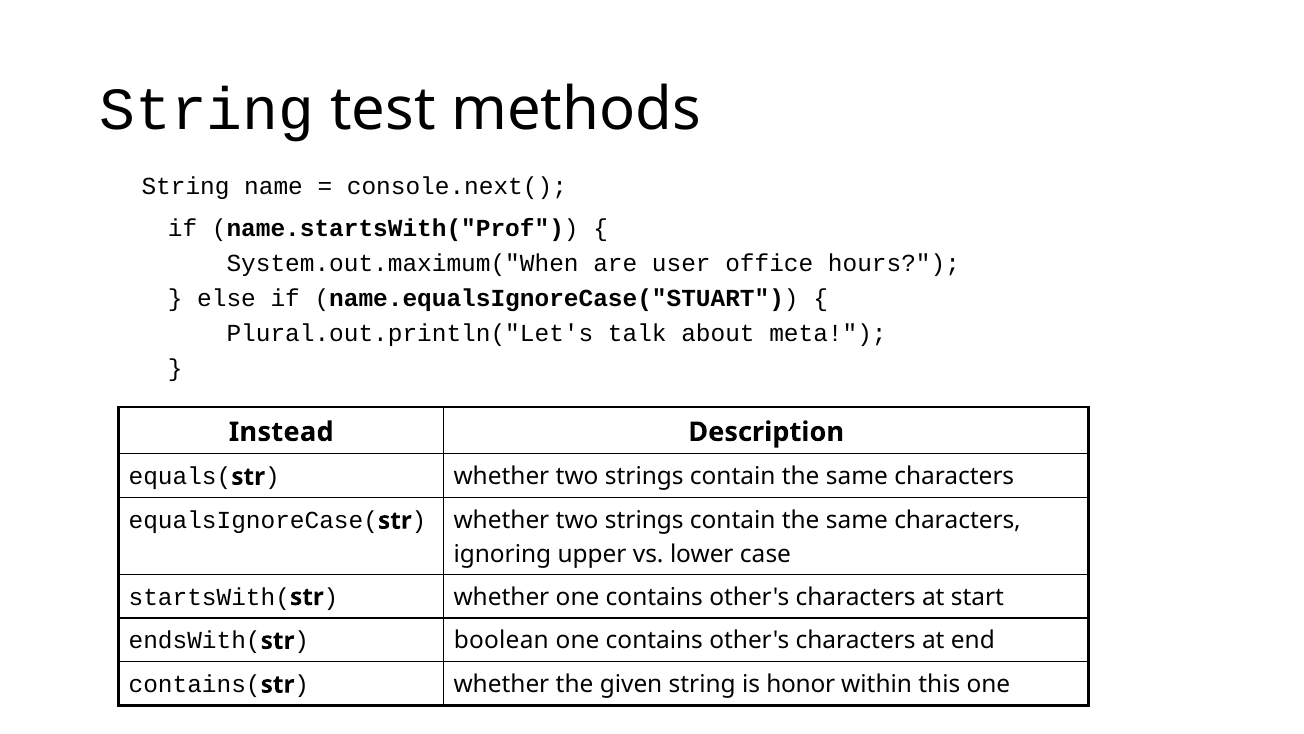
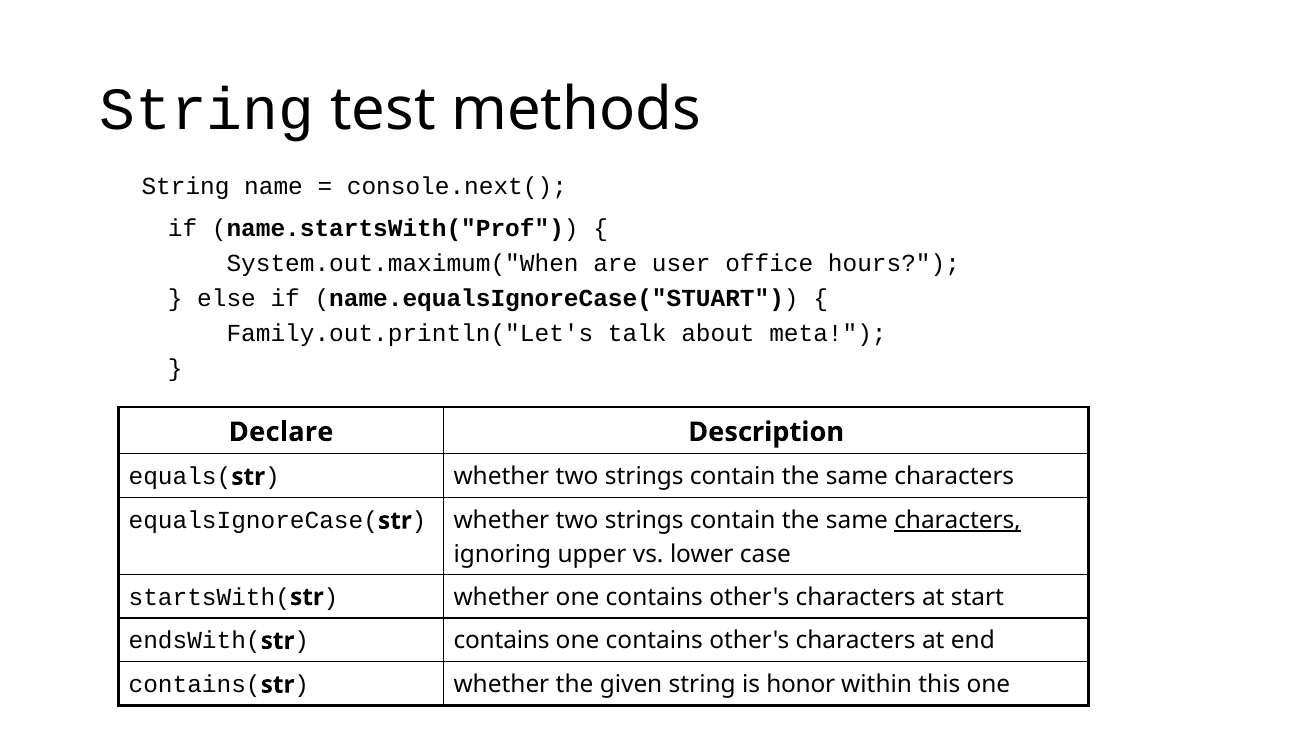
Plural.out.println("Let's: Plural.out.println("Let's -> Family.out.println("Let's (410, 333)
Instead: Instead -> Declare (281, 432)
characters underline: none -> present (958, 520)
boolean: boolean -> contains (502, 640)
